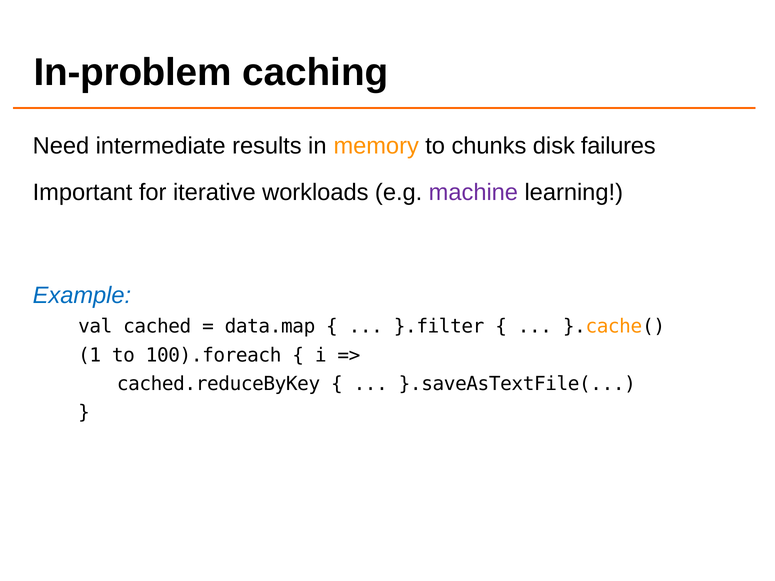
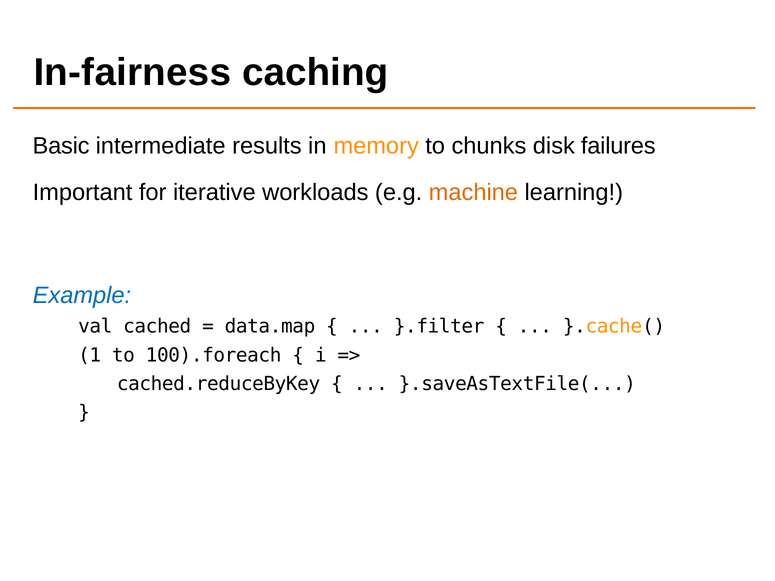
In-problem: In-problem -> In-fairness (132, 72)
Need: Need -> Basic (61, 146)
machine colour: purple -> orange (473, 193)
